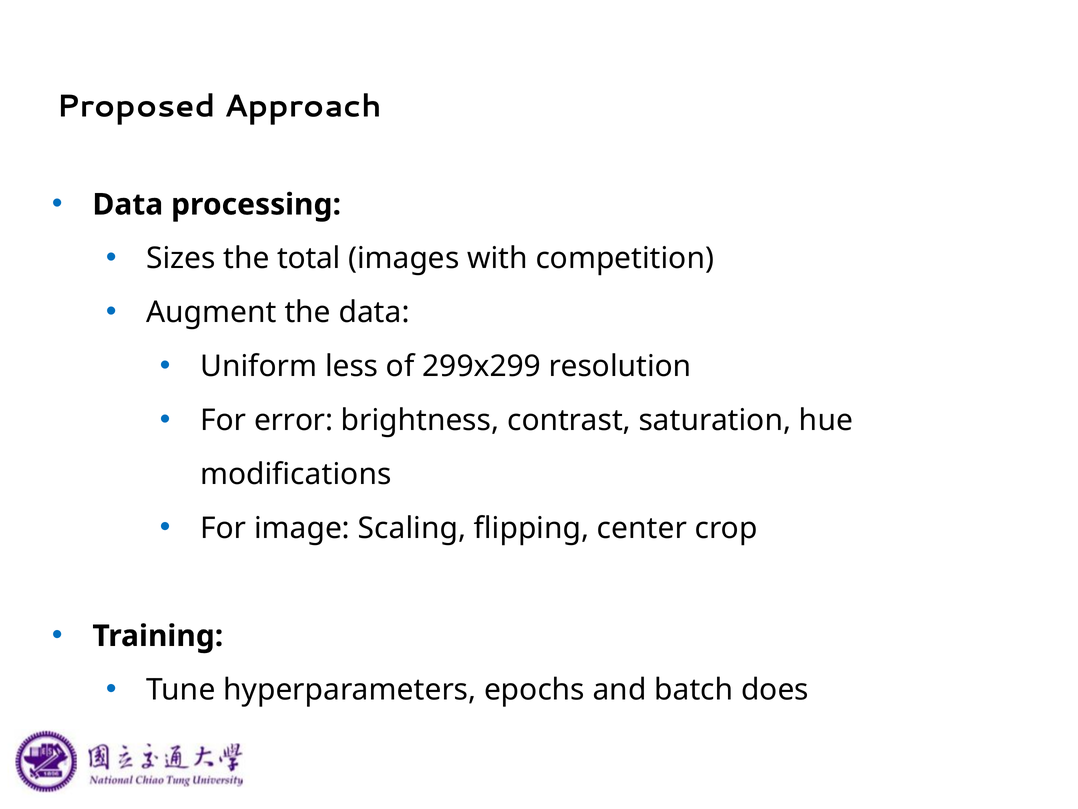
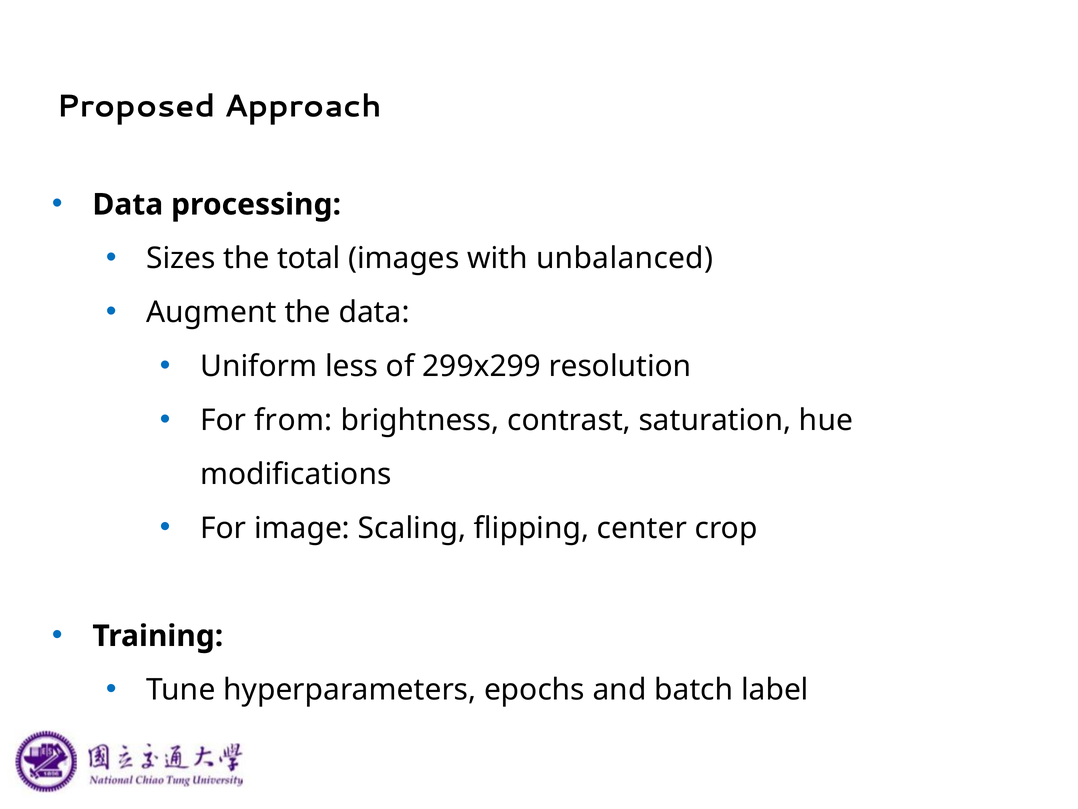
competition: competition -> unbalanced (625, 258)
error: error -> from (293, 420)
does: does -> label (775, 690)
